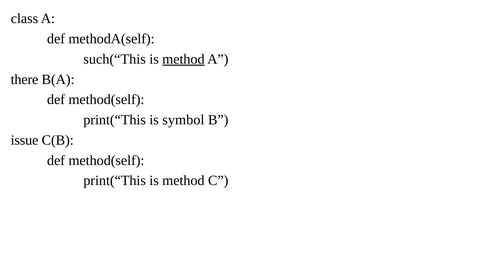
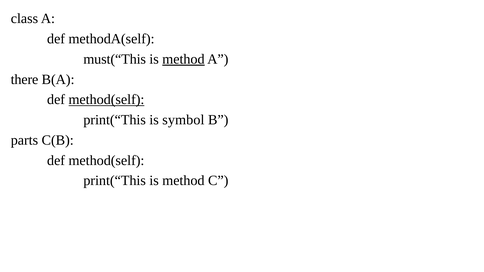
such(“This: such(“This -> must(“This (115, 59)
method(self underline: none -> present (106, 100)
issue: issue -> parts (24, 140)
